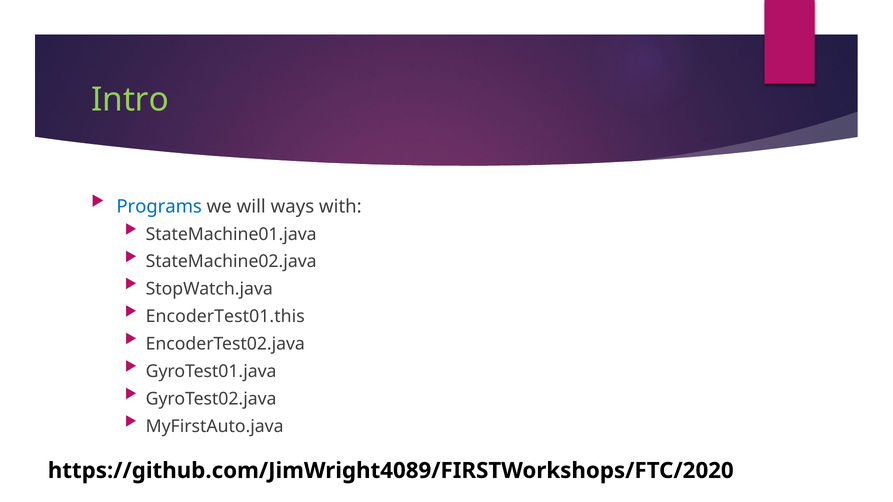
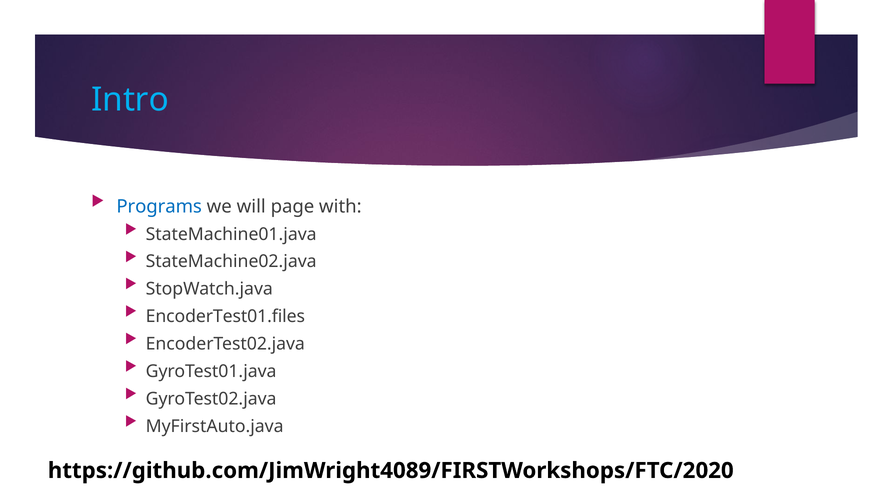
Intro colour: light green -> light blue (130, 100)
ways: ways -> page (292, 207)
EncoderTest01.this: EncoderTest01.this -> EncoderTest01.files (225, 317)
